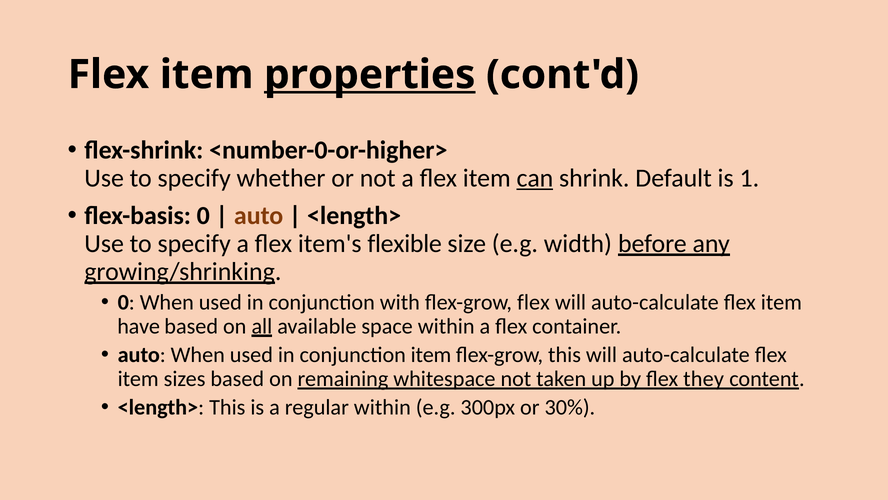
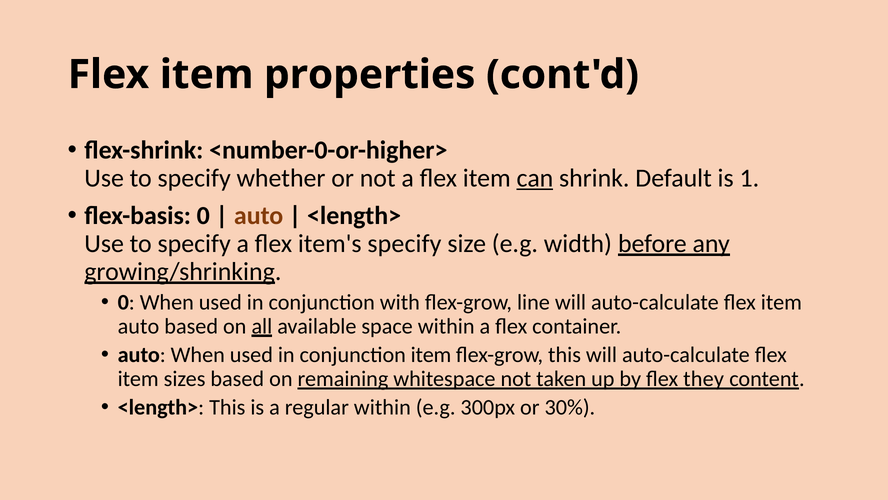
properties underline: present -> none (370, 75)
item's flexible: flexible -> specify (404, 243)
flex-grow flex: flex -> line (533, 302)
have: have -> auto (138, 326)
